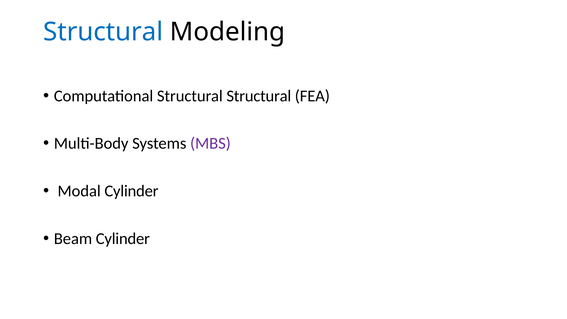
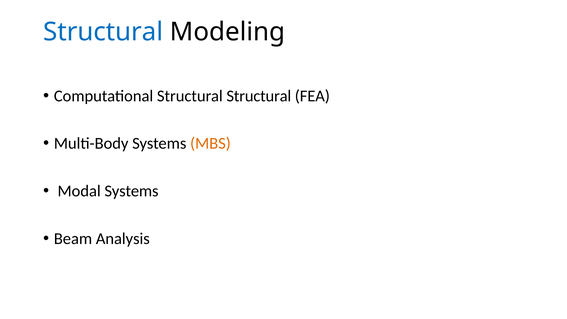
MBS colour: purple -> orange (210, 143)
Modal Cylinder: Cylinder -> Systems (131, 191)
Beam Cylinder: Cylinder -> Analysis (123, 239)
